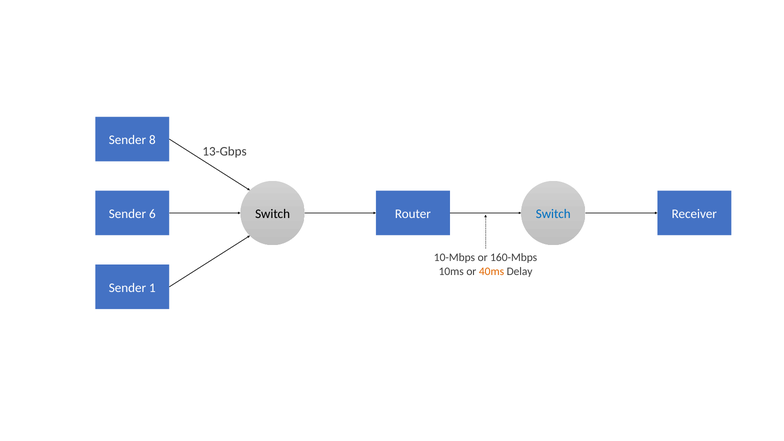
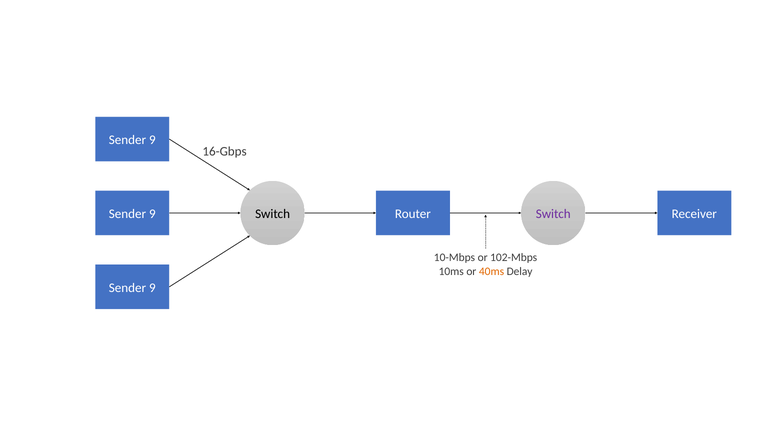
8: 8 -> 9 (152, 140)
13-Gbps: 13-Gbps -> 16-Gbps (225, 152)
6: 6 -> 9 (152, 214)
Switch colour: blue -> purple (553, 214)
160-Mbps: 160-Mbps -> 102-Mbps (514, 258)
1: 1 -> 9 (152, 288)
